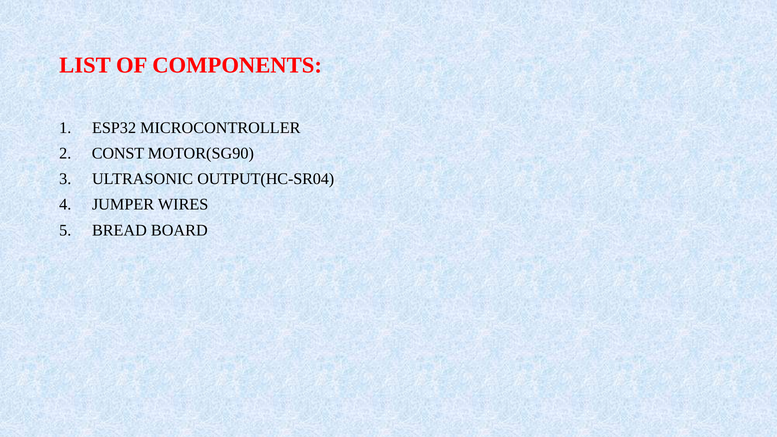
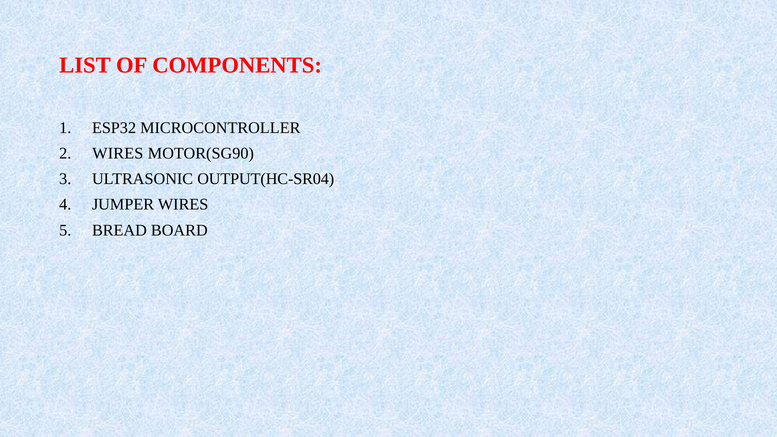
CONST: CONST -> WIRES (118, 153)
